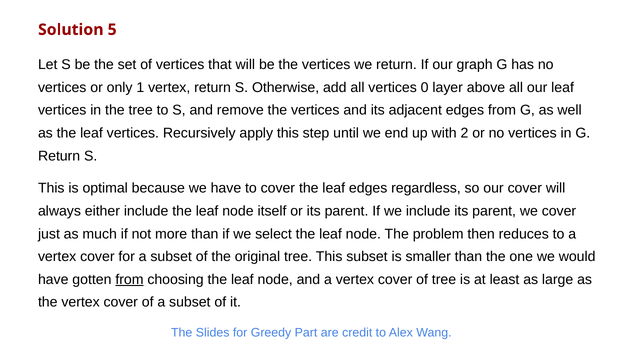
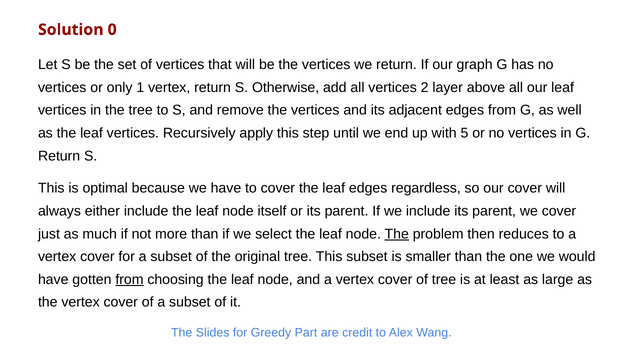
5: 5 -> 0 (112, 30)
0: 0 -> 2 (425, 88)
2: 2 -> 5 (464, 133)
The underline: none -> present (397, 234)
